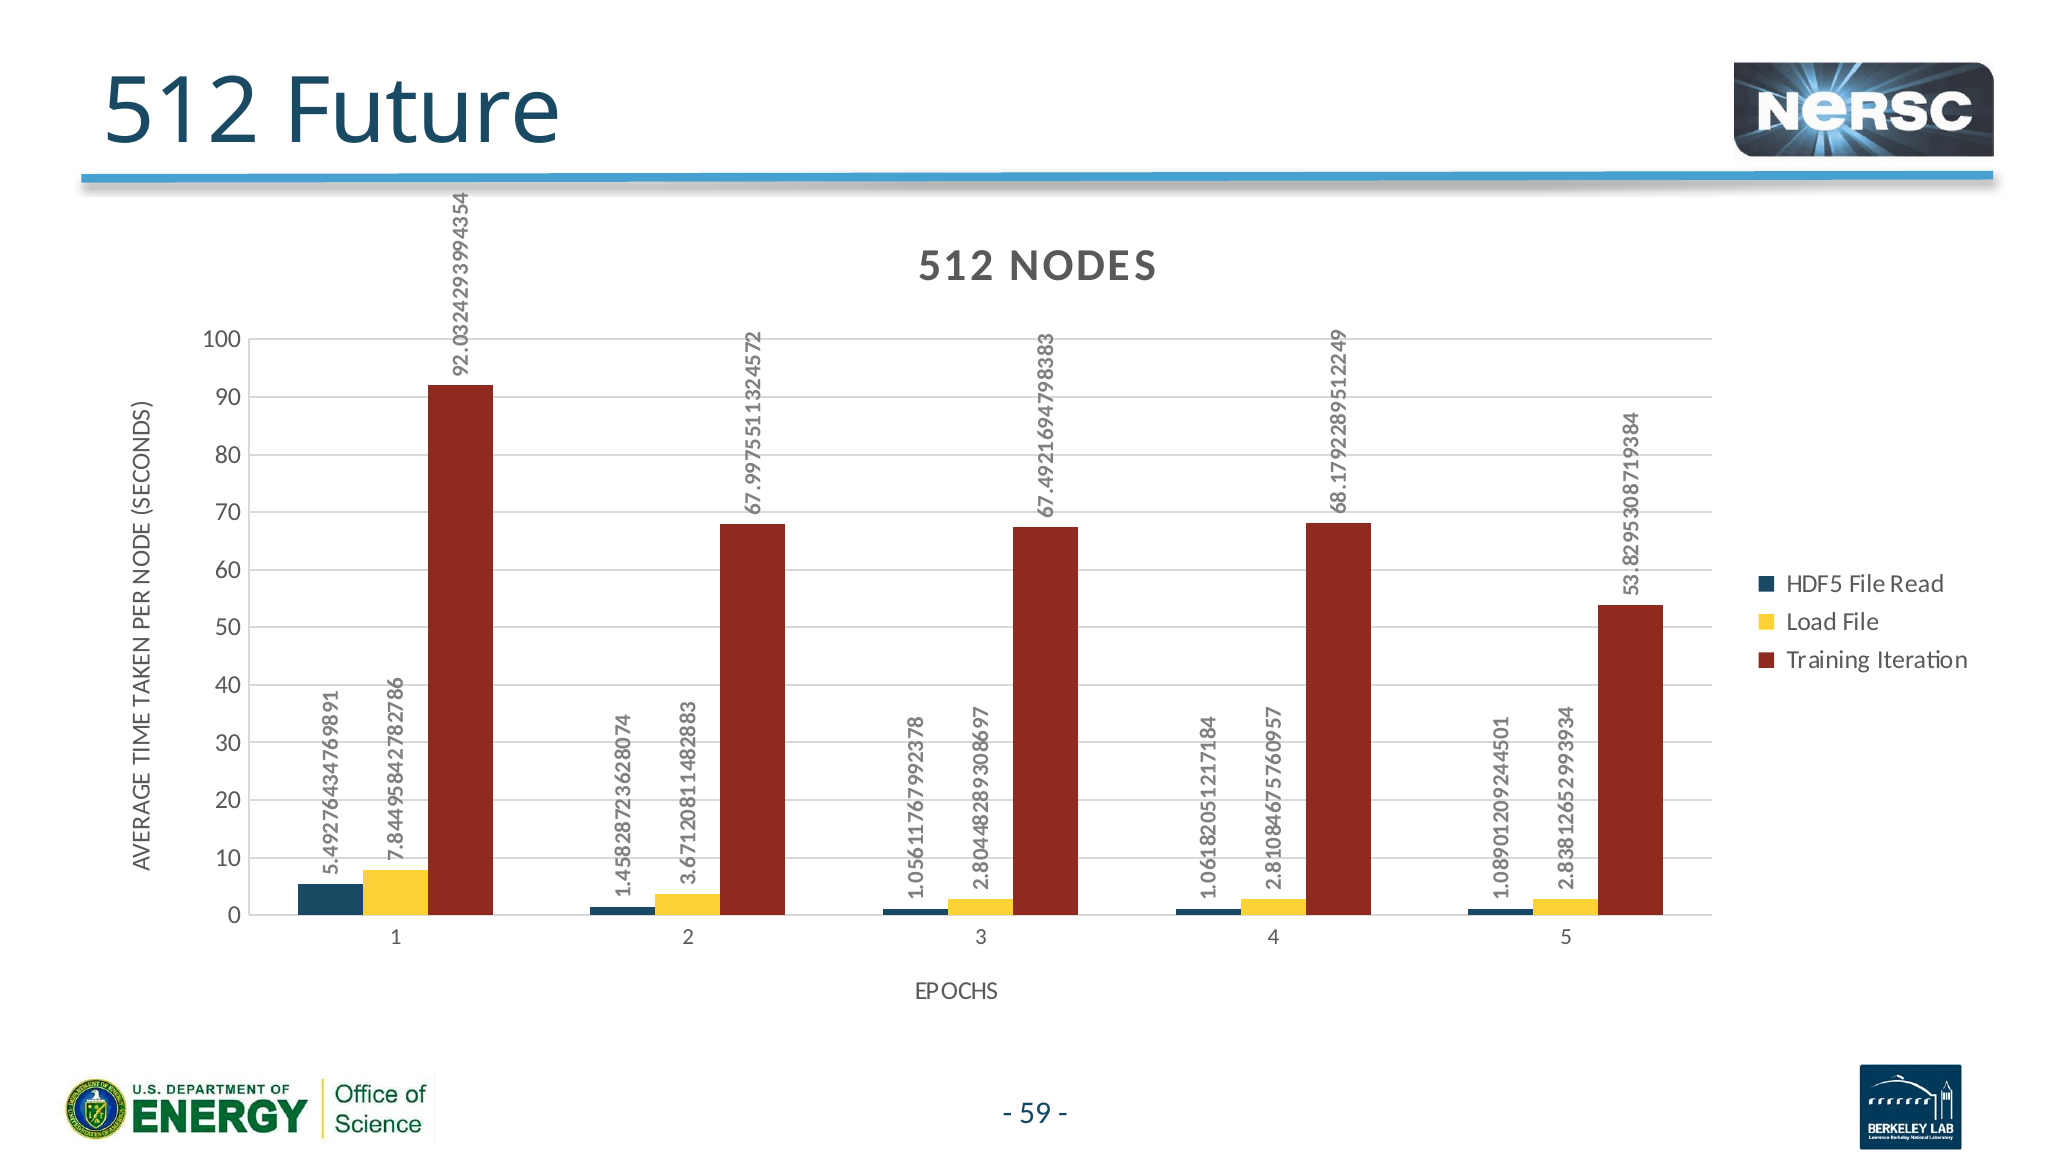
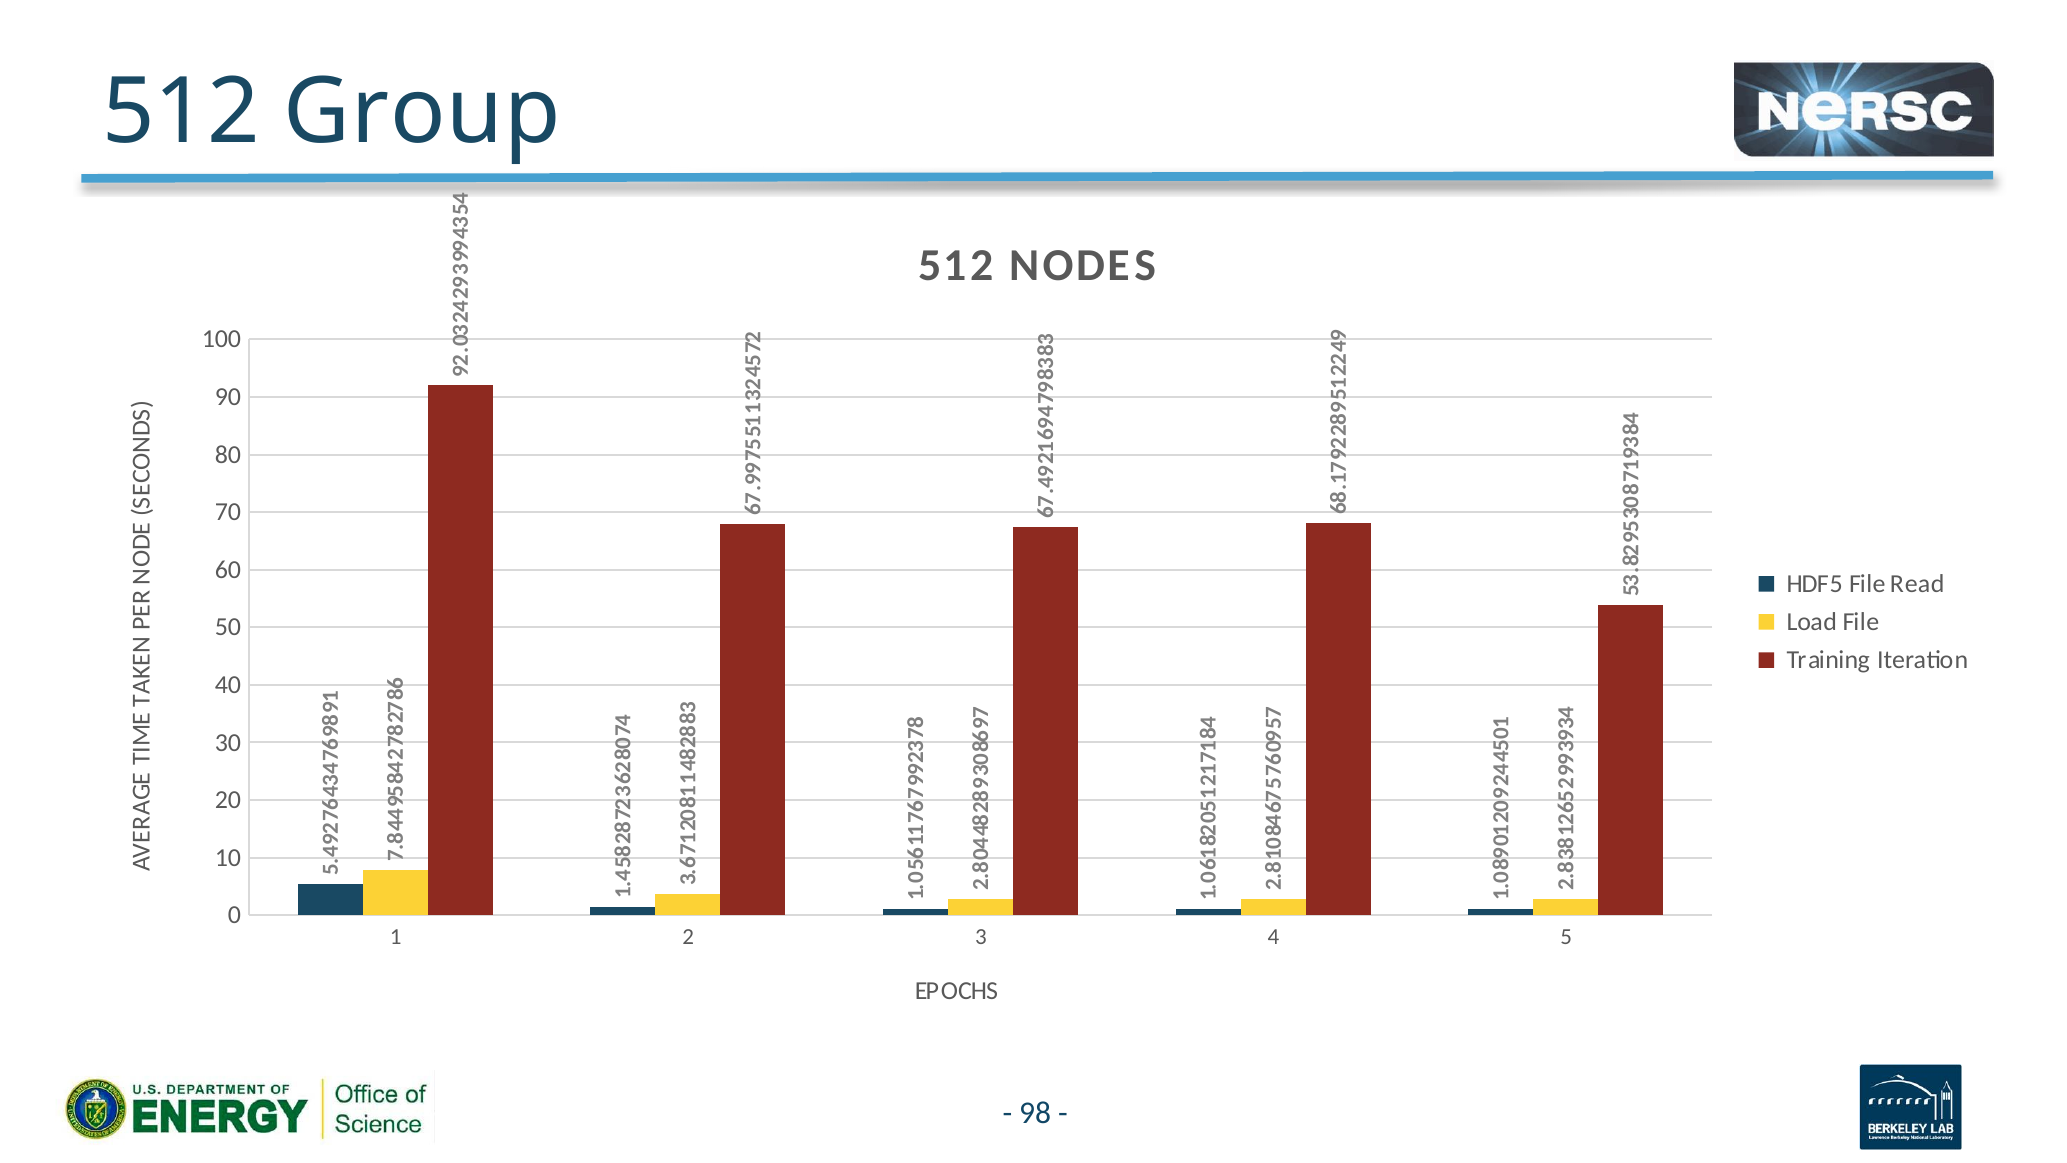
Future: Future -> Group (422, 112)
59: 59 -> 98 (1035, 1112)
